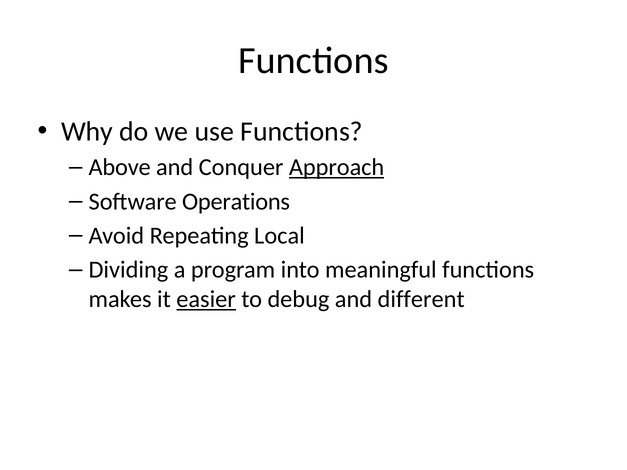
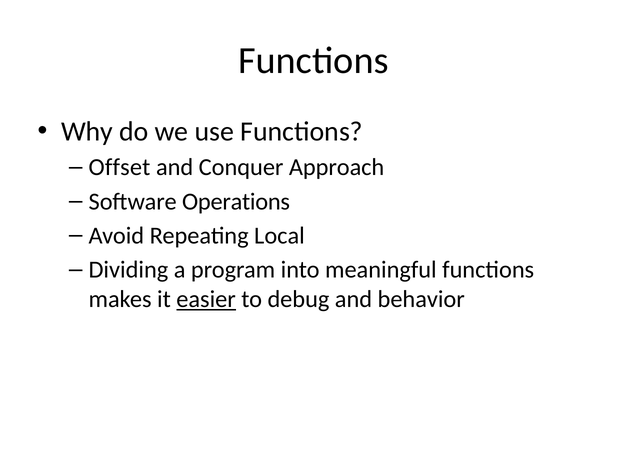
Above: Above -> Offset (119, 168)
Approach underline: present -> none (337, 168)
different: different -> behavior (421, 299)
